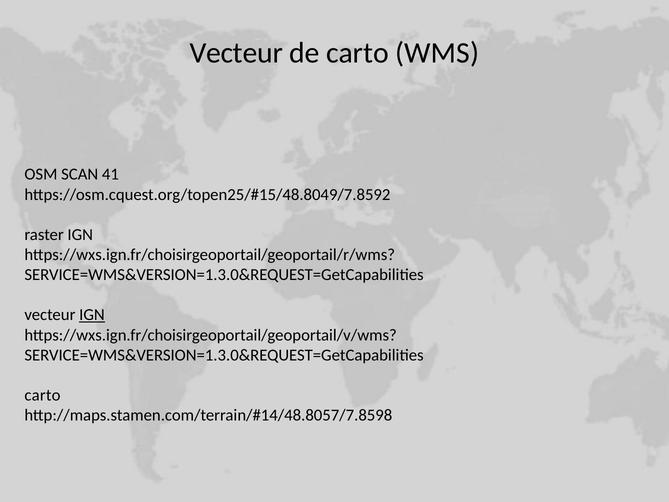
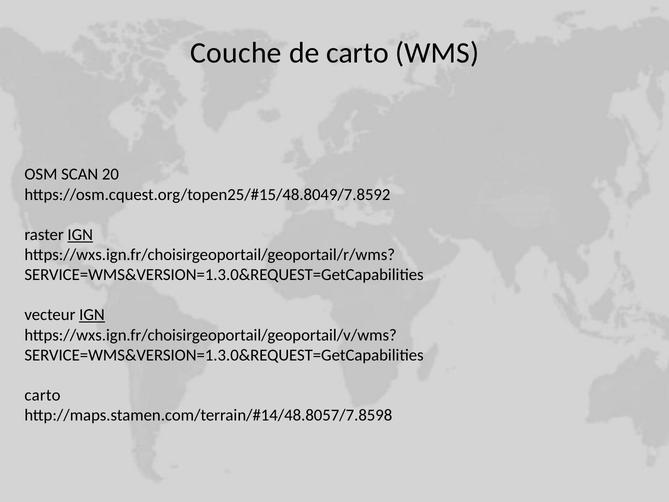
Vecteur: Vecteur -> Couche (236, 53)
41: 41 -> 20 (110, 174)
IGN underline: none -> present (80, 235)
